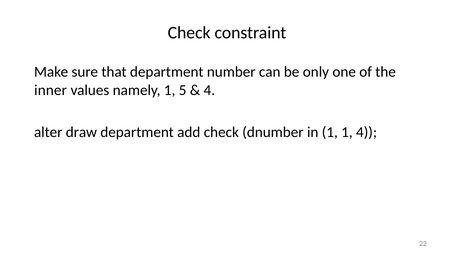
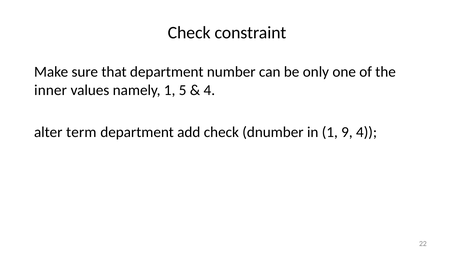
draw: draw -> term (81, 133)
1 1: 1 -> 9 (347, 133)
